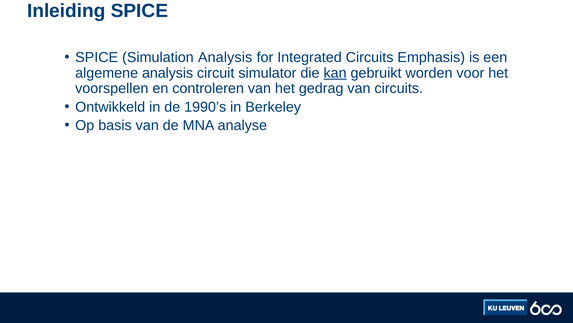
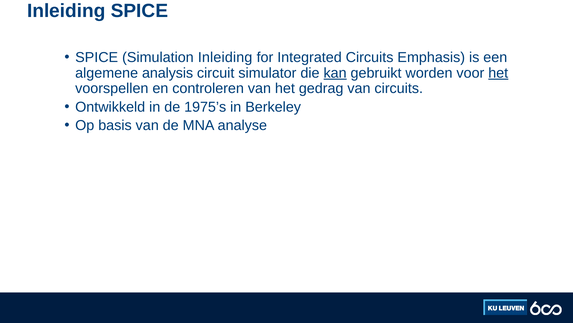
Simulation Analysis: Analysis -> Inleiding (225, 57)
het underline: none -> present (498, 73)
1990’s: 1990’s -> 1975’s (205, 107)
